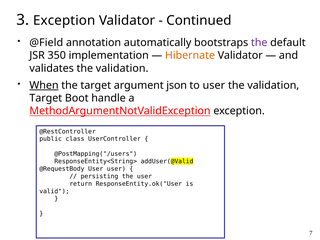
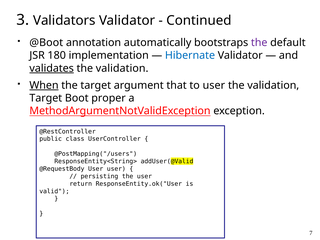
3 Exception: Exception -> Validators (64, 21)
@Field: @Field -> @Boot (46, 43)
350: 350 -> 180 (57, 55)
Hibernate colour: orange -> blue (190, 55)
validates underline: none -> present (52, 68)
json: json -> that (177, 85)
handle: handle -> proper (109, 98)
